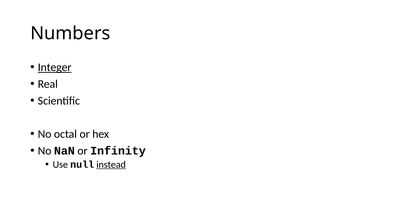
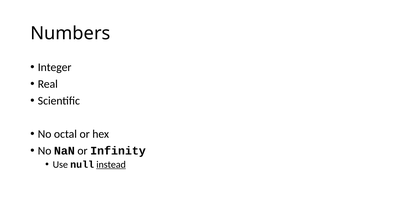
Integer underline: present -> none (55, 67)
